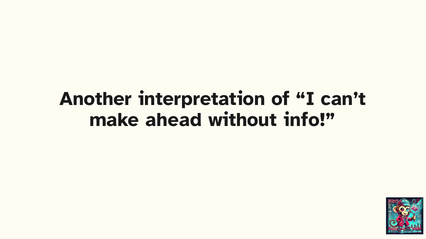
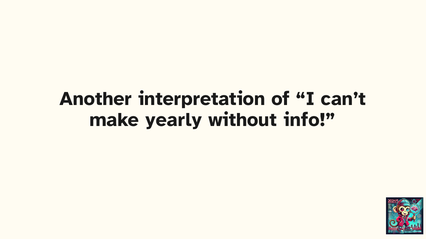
ahead: ahead -> yearly (174, 120)
